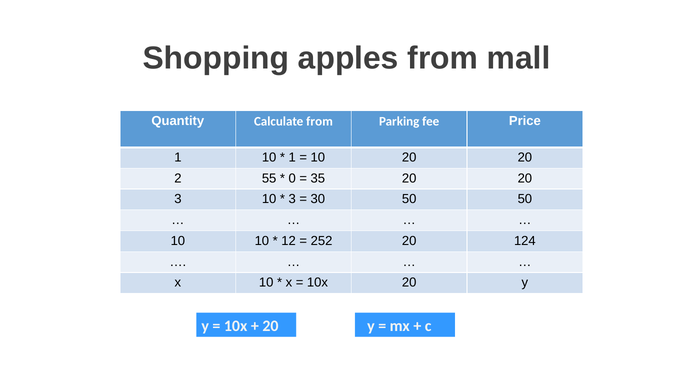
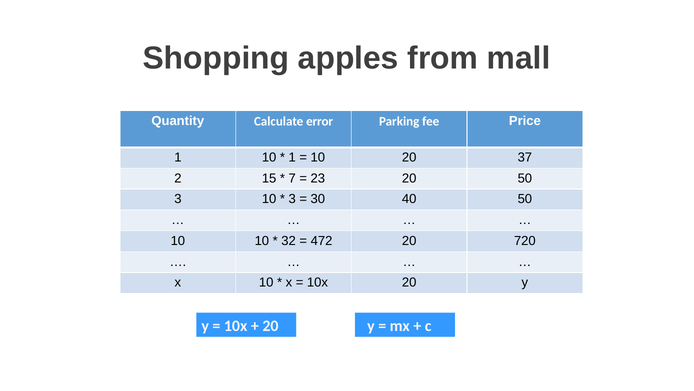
Calculate from: from -> error (320, 121)
10 20 20: 20 -> 37 (525, 157)
55: 55 -> 15 (269, 178)
0: 0 -> 7 (292, 178)
35: 35 -> 23 (318, 178)
20: 20 -> 50 (525, 178)
30 50: 50 -> 40 (409, 199)
12: 12 -> 32 (289, 241)
252: 252 -> 472 (322, 241)
124: 124 -> 720 (525, 241)
